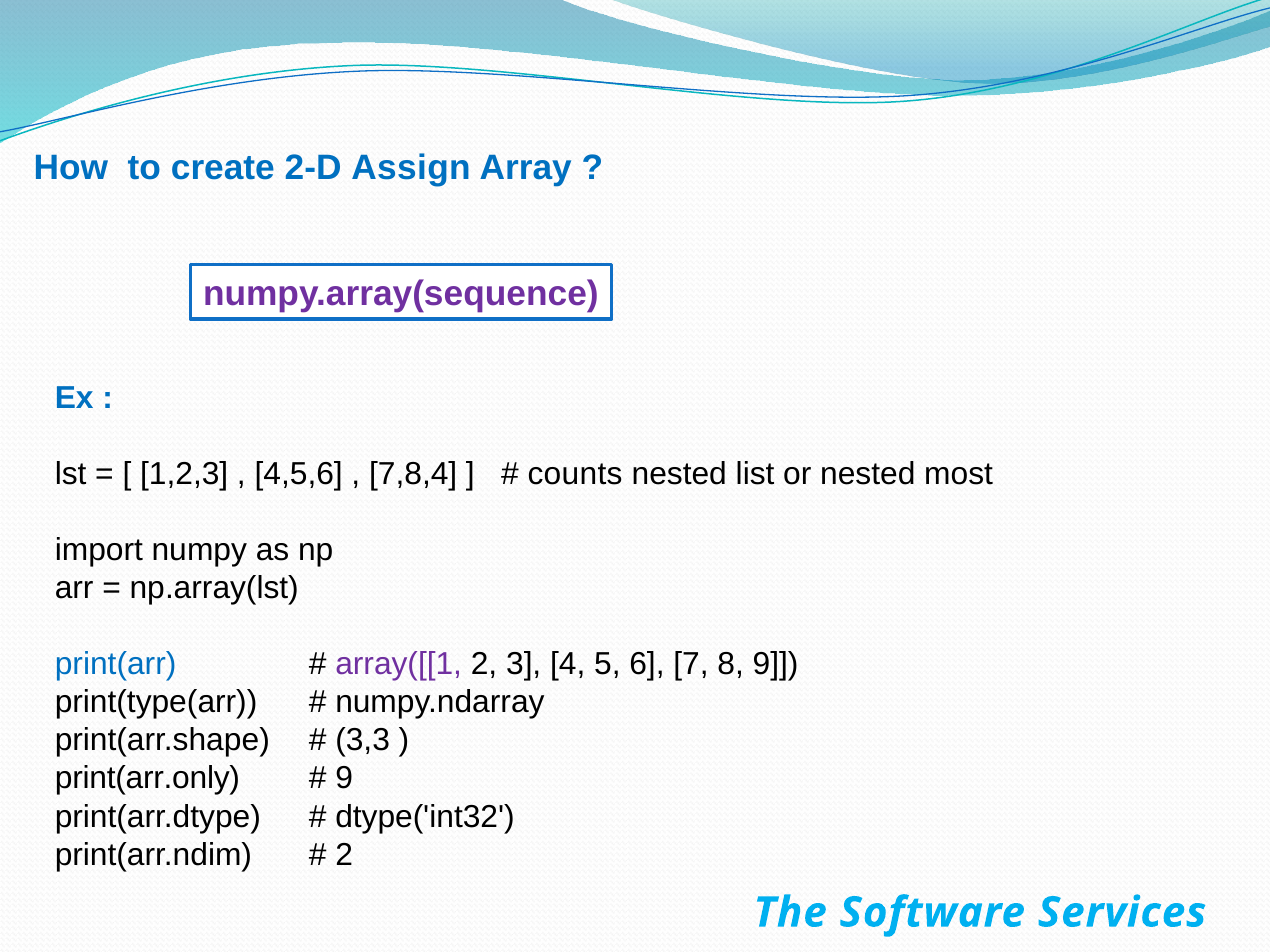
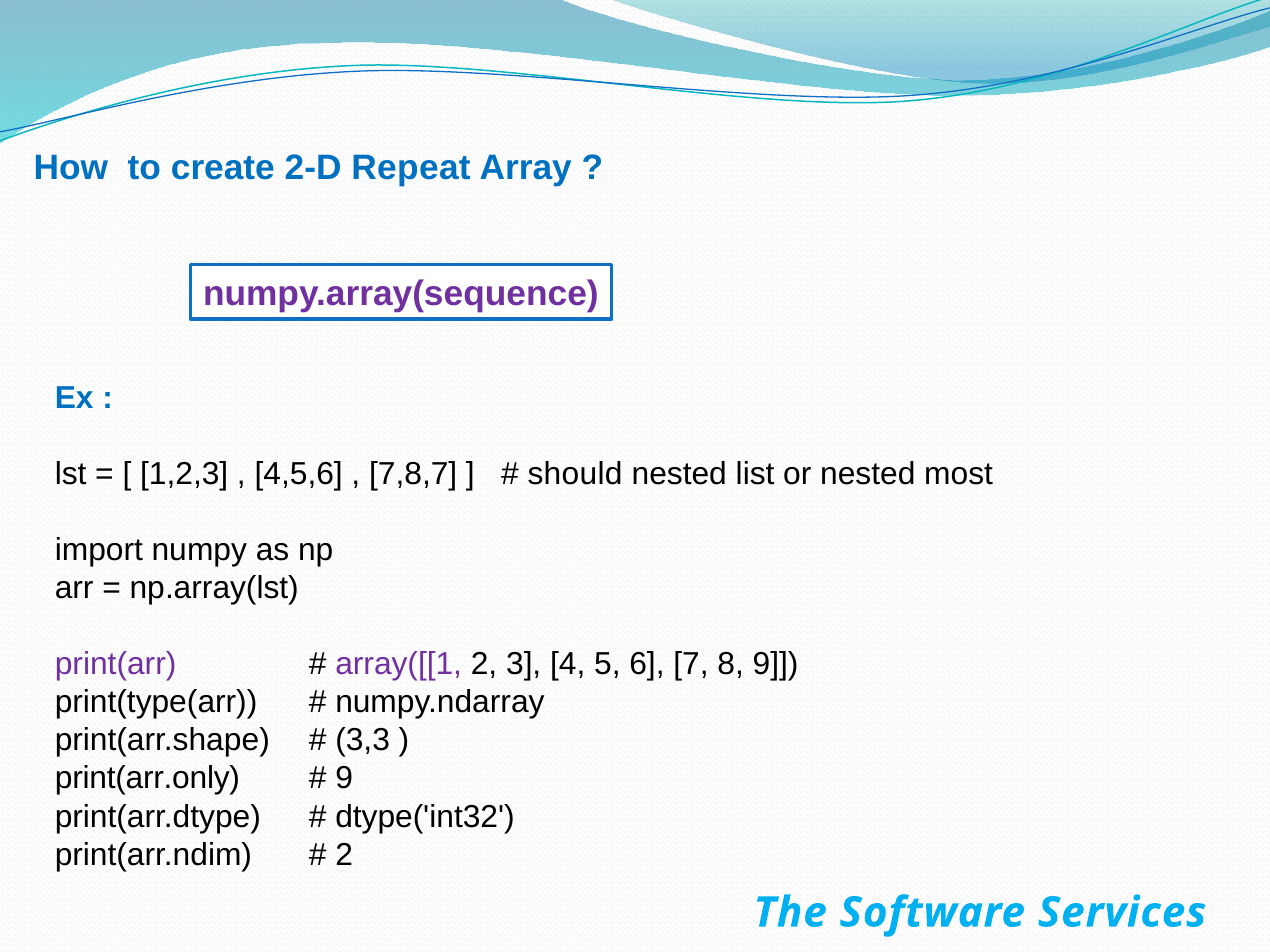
Assign: Assign -> Repeat (411, 168)
7,8,4: 7,8,4 -> 7,8,7 (413, 474)
counts: counts -> should (575, 474)
print(arr colour: blue -> purple (116, 665)
